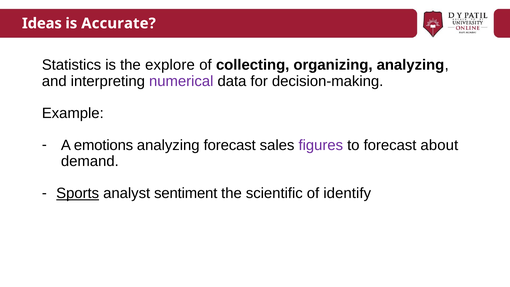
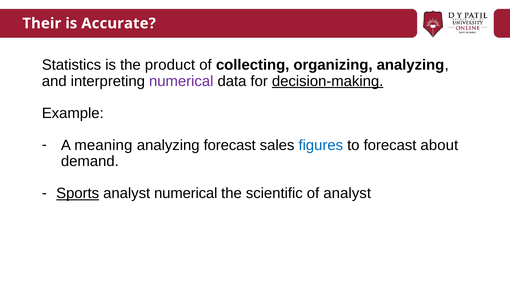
Ideas: Ideas -> Their (42, 23)
explore: explore -> product (170, 65)
decision-making underline: none -> present (328, 81)
emotions: emotions -> meaning (103, 145)
figures colour: purple -> blue (321, 145)
analyst sentiment: sentiment -> numerical (186, 193)
of identify: identify -> analyst (347, 193)
